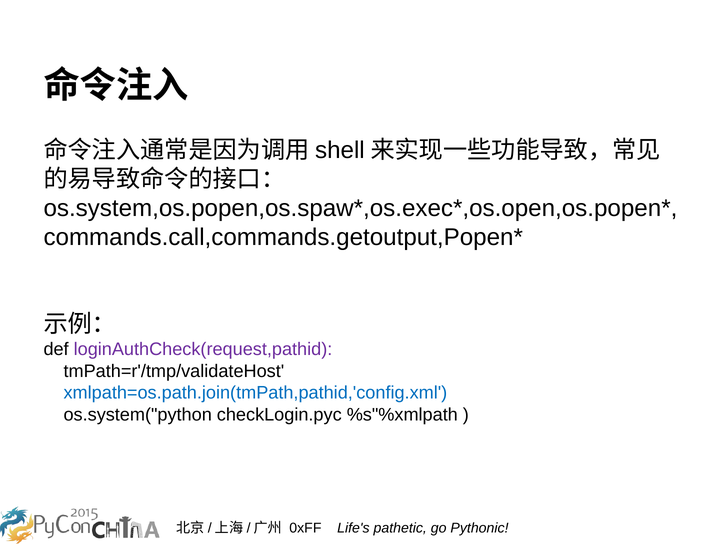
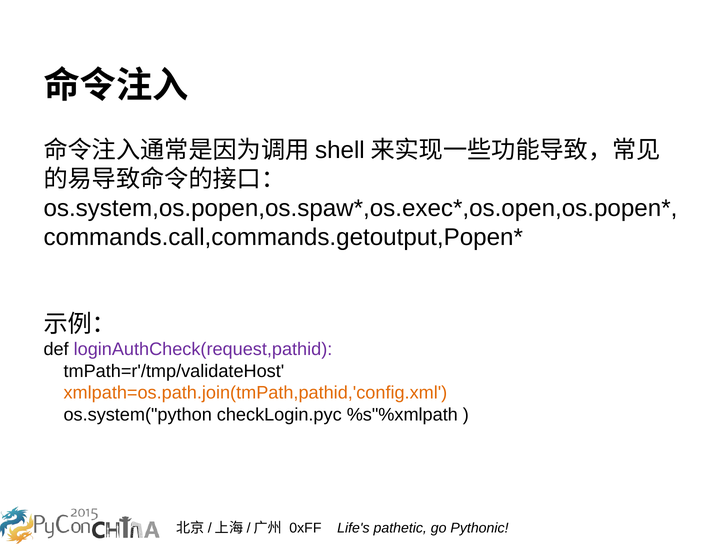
xmlpath=os.path.join(tmPath,pathid,'config.xml colour: blue -> orange (255, 393)
